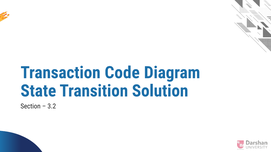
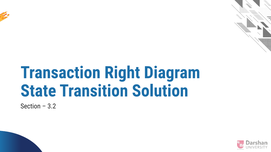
Code: Code -> Right (122, 73)
